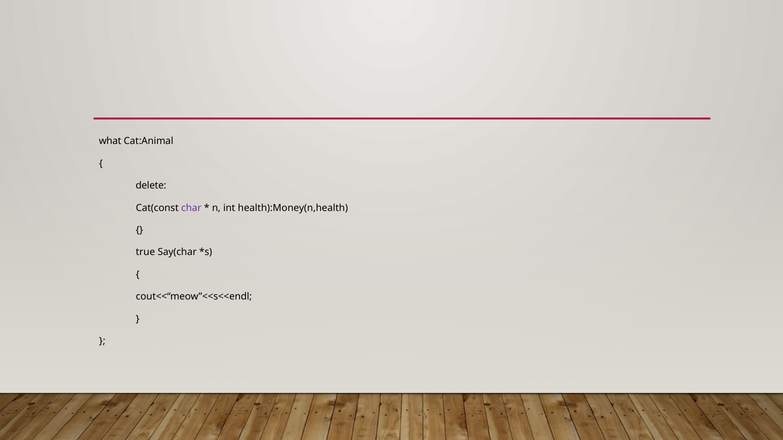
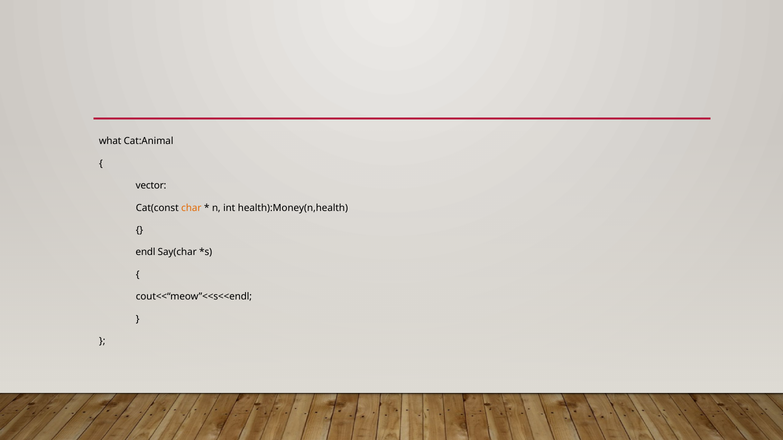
delete: delete -> vector (151, 186)
char colour: purple -> orange (191, 208)
true: true -> endl (146, 252)
